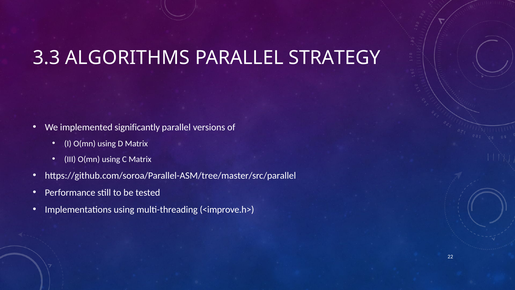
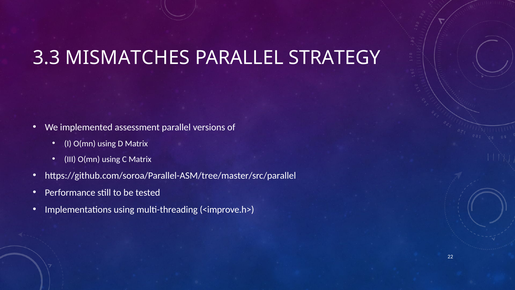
ALGORITHMS: ALGORITHMS -> MISMATCHES (127, 58)
significantly: significantly -> assessment (137, 127)
